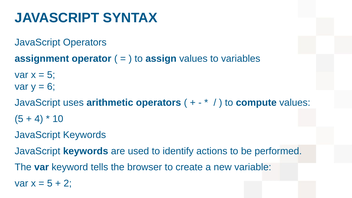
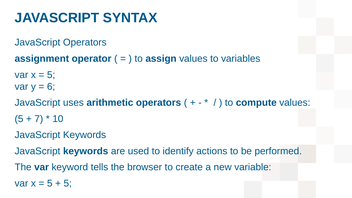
4: 4 -> 7 (39, 119)
2: 2 -> 5 (68, 183)
